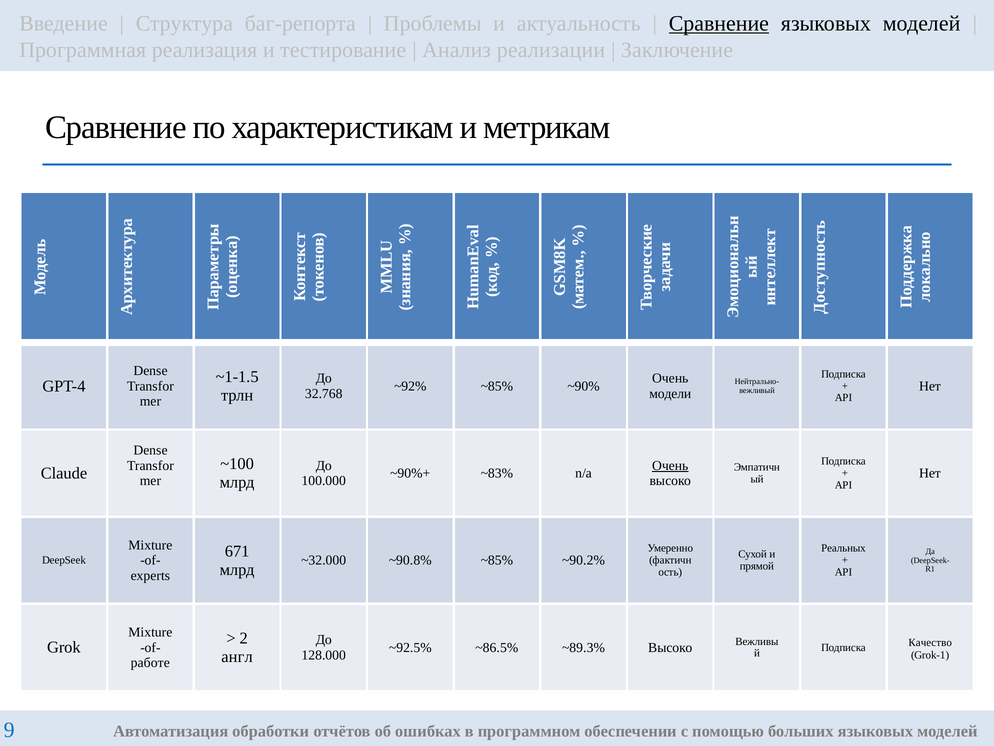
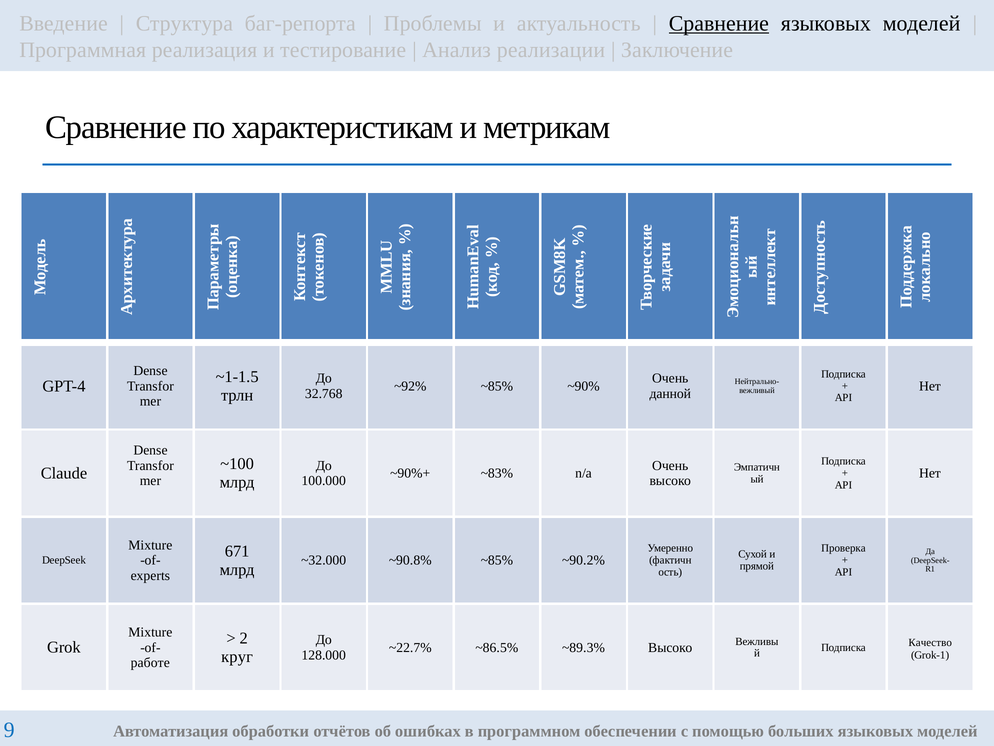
модели: модели -> данной (670, 394)
Очень underline: present -> none (670, 466)
Реальных: Реальных -> Проверка (843, 548)
~92.5%: ~92.5% -> ~22.7% (410, 648)
англ: англ -> круг (237, 657)
